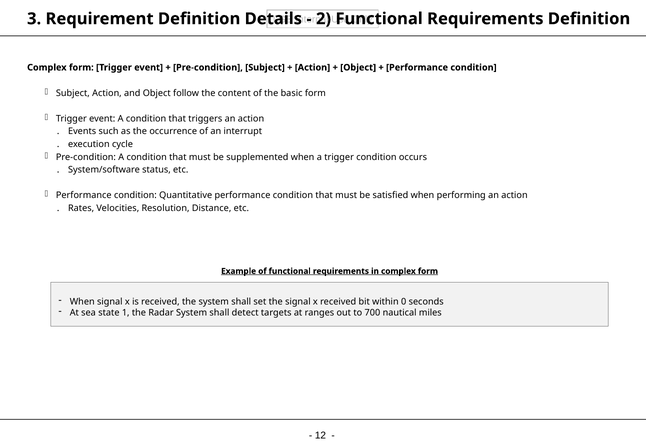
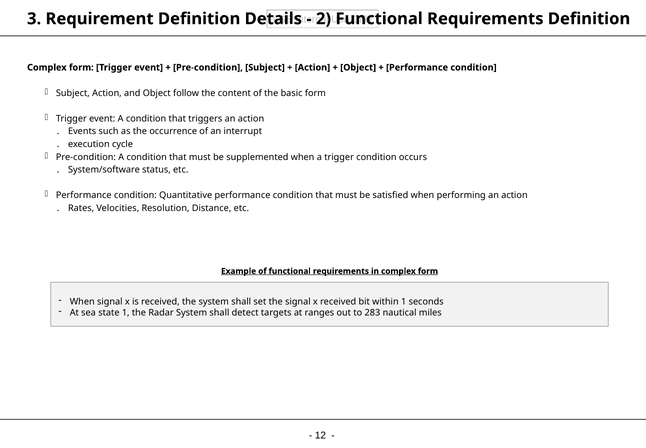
within 0: 0 -> 1 (404, 301)
700: 700 -> 283 (372, 312)
